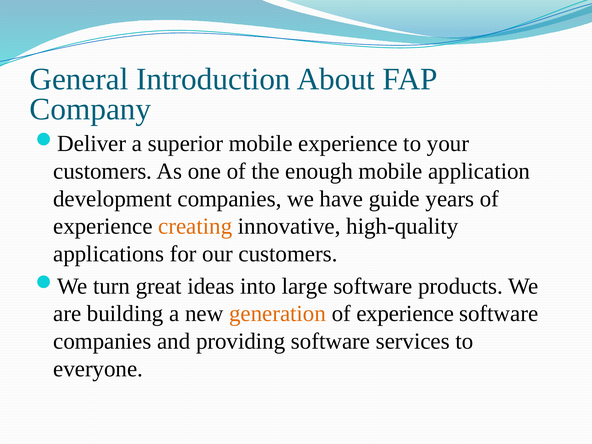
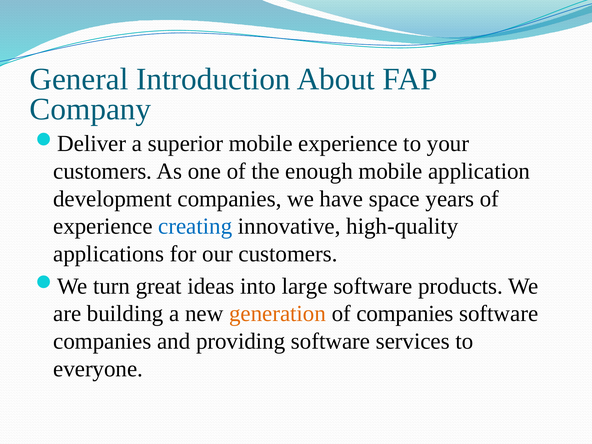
guide: guide -> space (394, 199)
creating colour: orange -> blue (195, 226)
experience: experience -> companies (405, 314)
